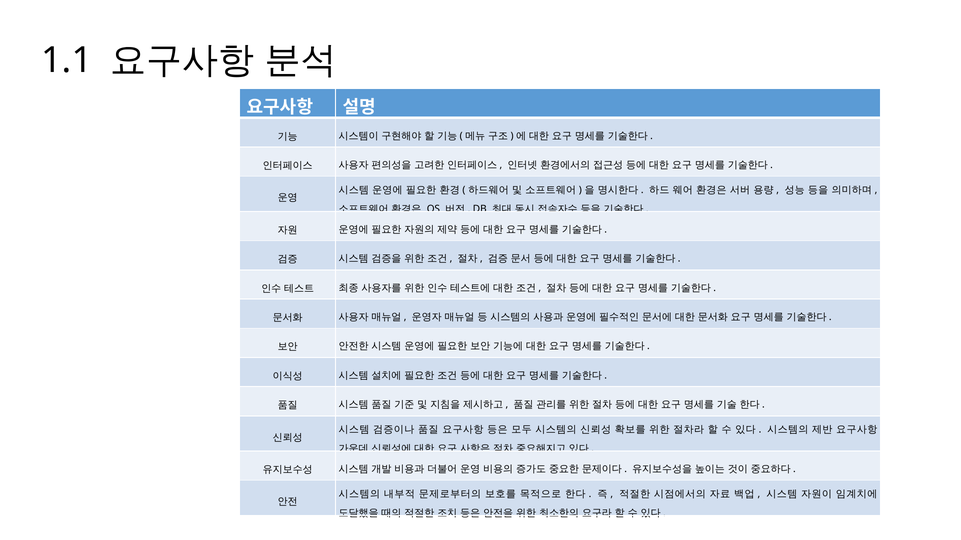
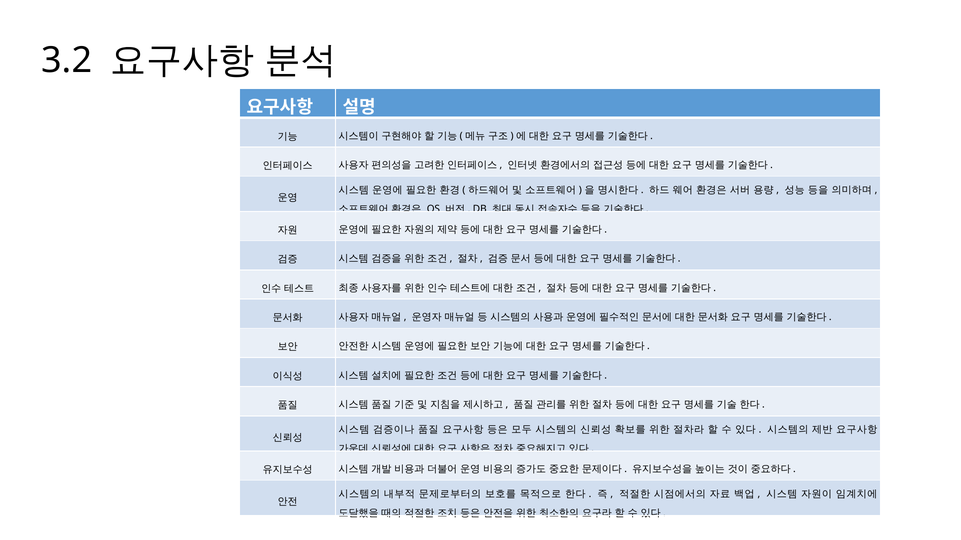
1.1: 1.1 -> 3.2 (67, 60)
